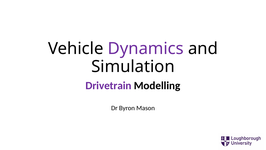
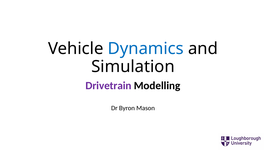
Dynamics colour: purple -> blue (146, 49)
